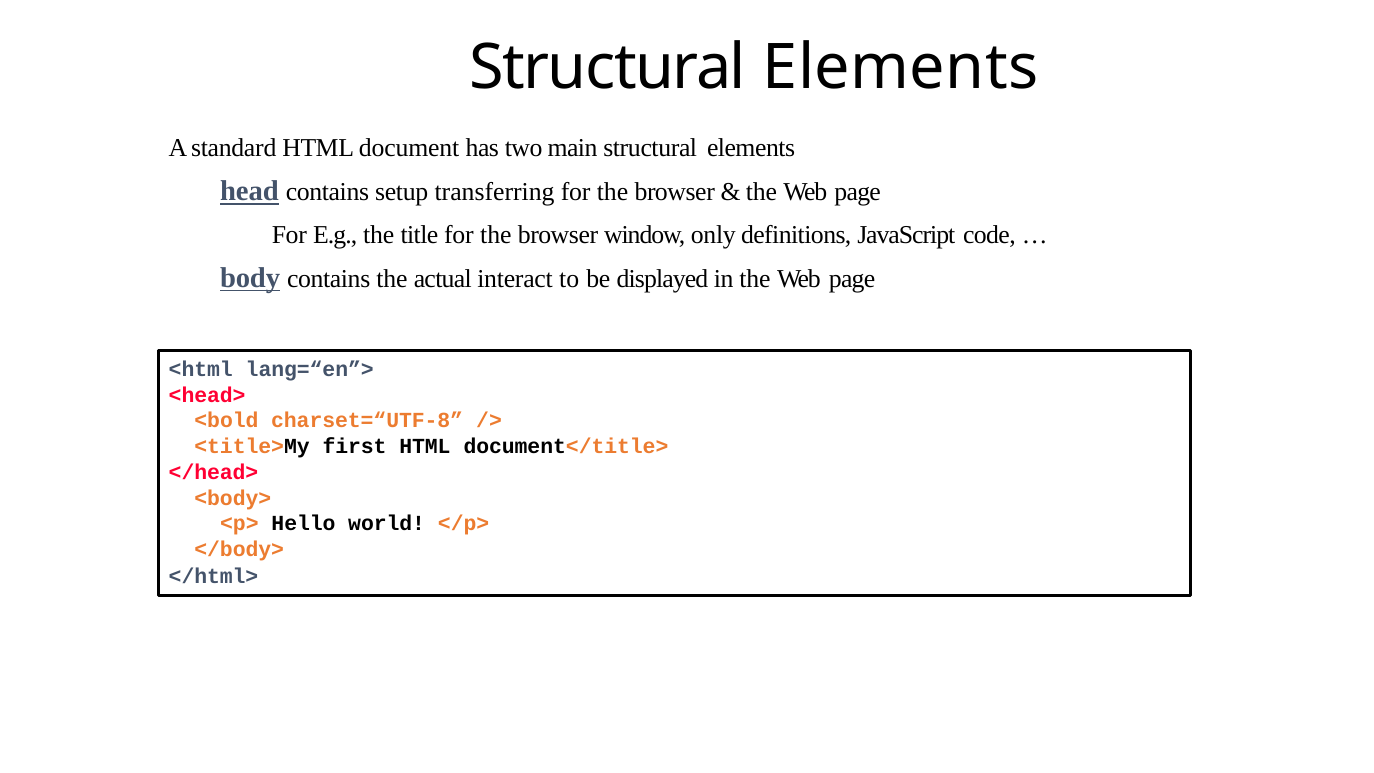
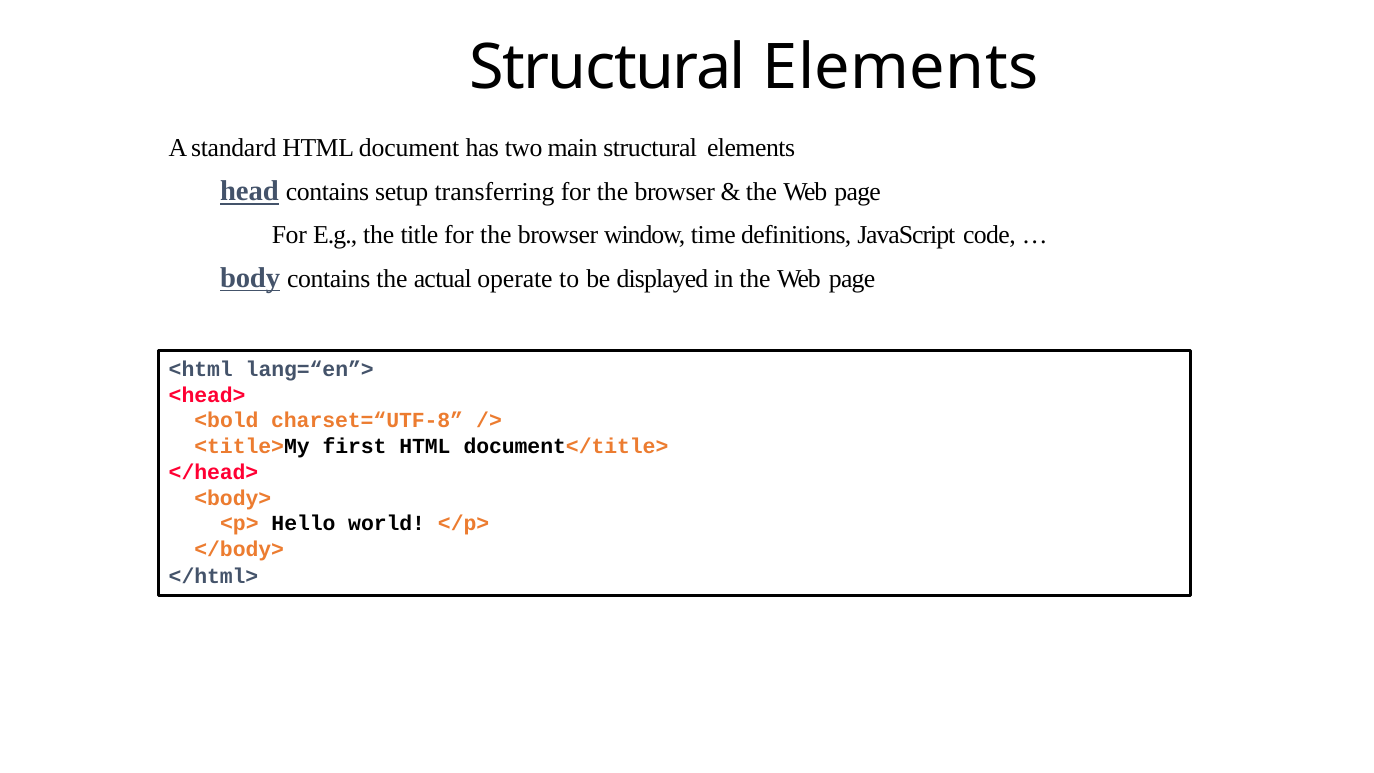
only: only -> time (713, 235)
interact: interact -> operate (515, 279)
